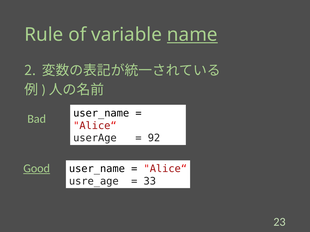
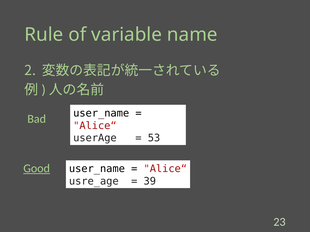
name underline: present -> none (192, 35)
92: 92 -> 53 (154, 138)
33: 33 -> 39 (150, 182)
